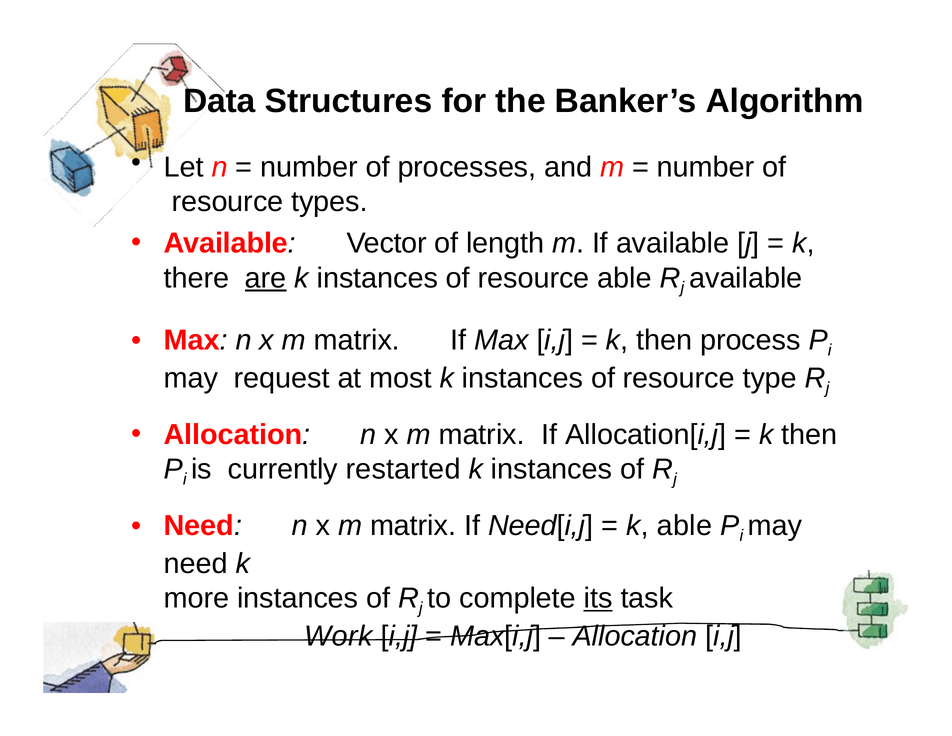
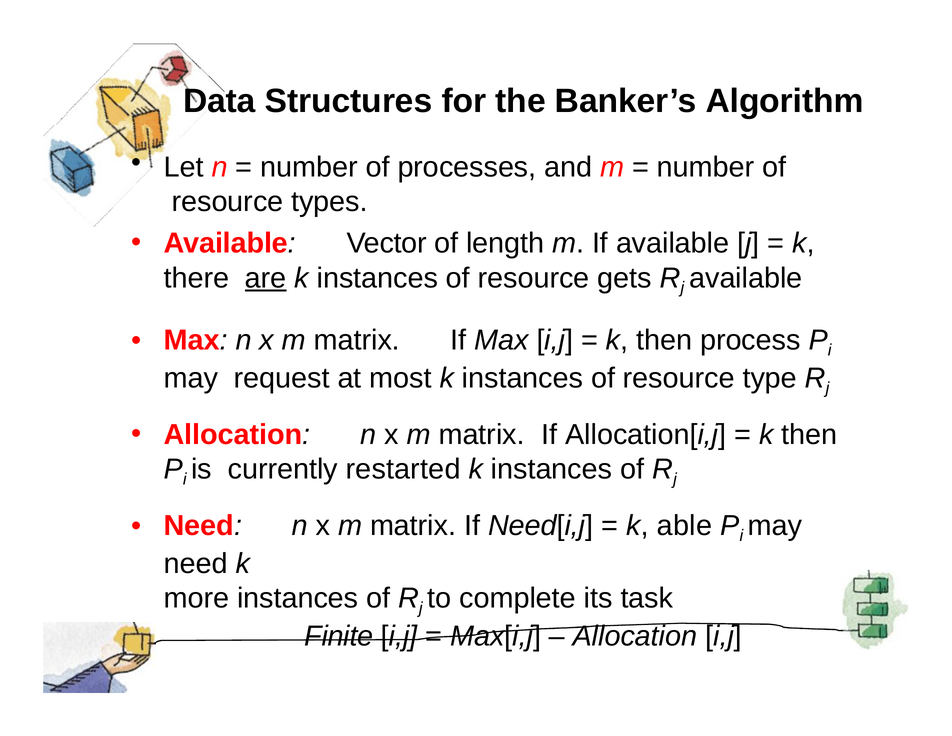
resource able: able -> gets (625, 278)
its underline: present -> none (598, 598)
Work: Work -> Finite (339, 636)
